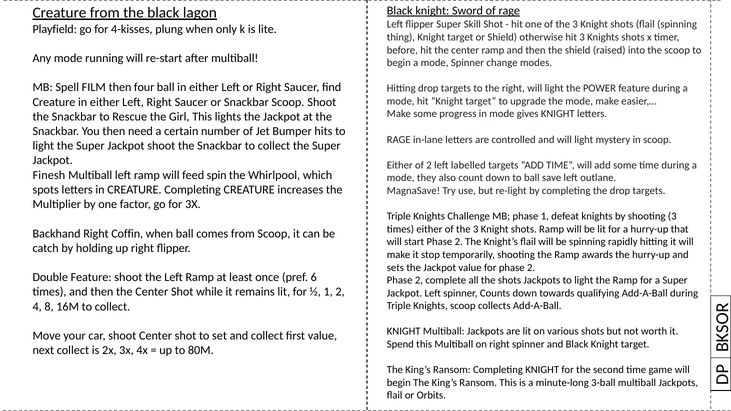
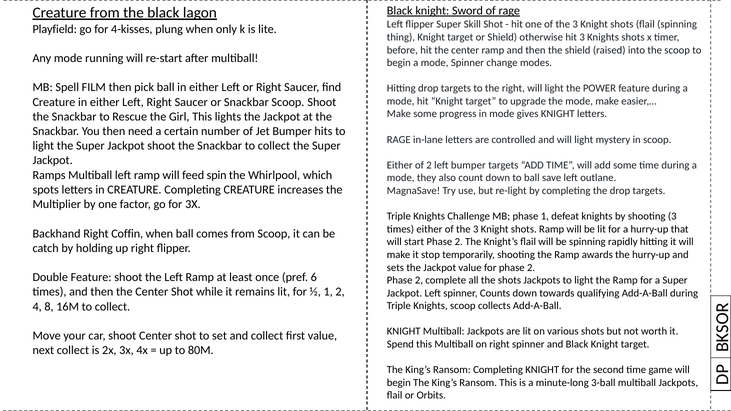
four: four -> pick (144, 87)
left labelled: labelled -> bumper (468, 165)
Finesh: Finesh -> Ramps (49, 175)
